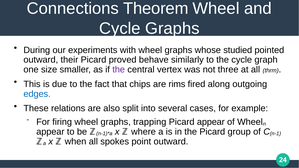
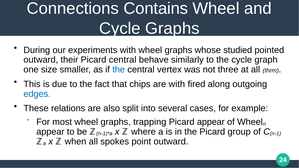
Theorem: Theorem -> Contains (156, 9)
Picard proved: proved -> central (123, 60)
the colour: purple -> blue (119, 70)
are rims: rims -> with (177, 84)
firing: firing -> most (62, 122)
